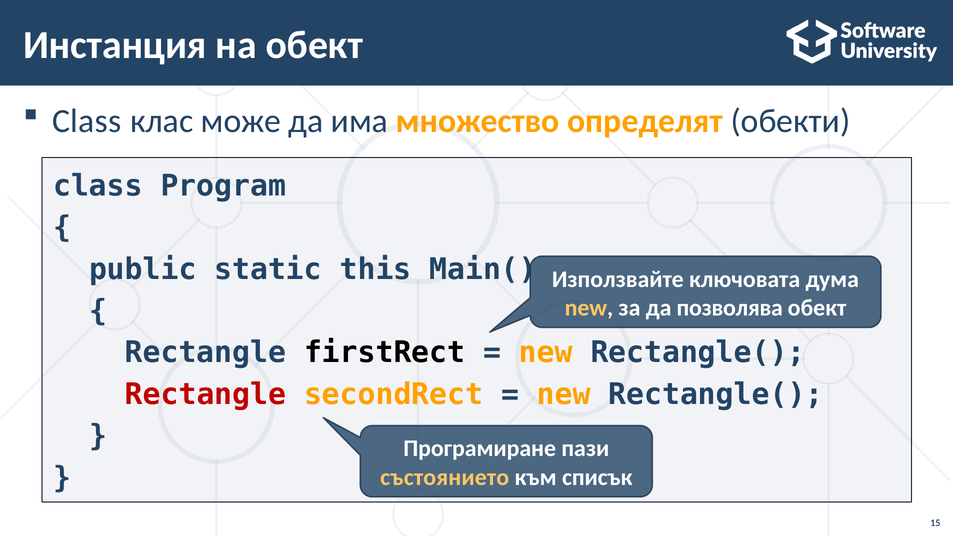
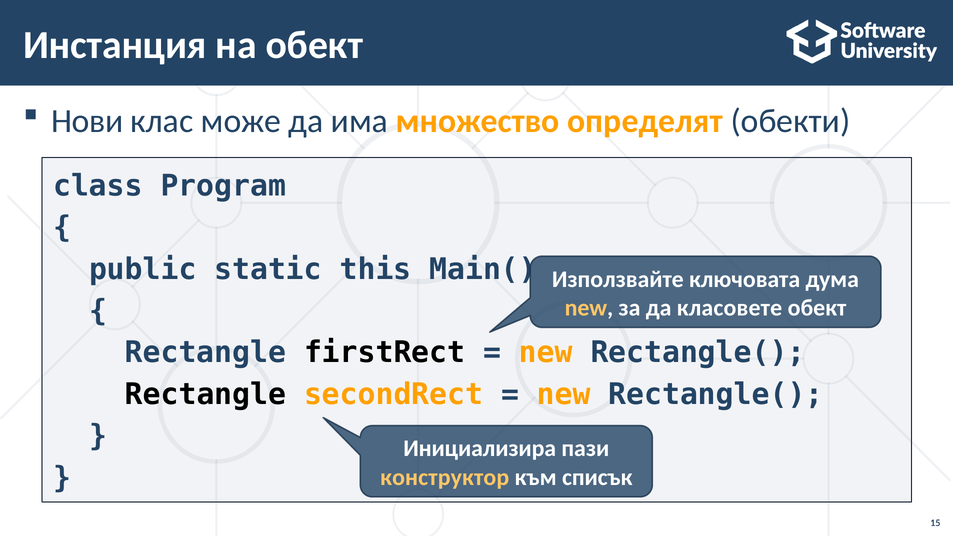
Class: Class -> Нови (87, 121)
позволява: позволява -> класовете (729, 308)
Rectangle colour: red -> black (205, 394)
Програмиране: Програмиране -> Инициализира (480, 449)
състоянието: състоянието -> конструктор (445, 477)
